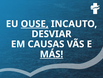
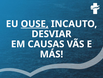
MÁS underline: present -> none (51, 54)
